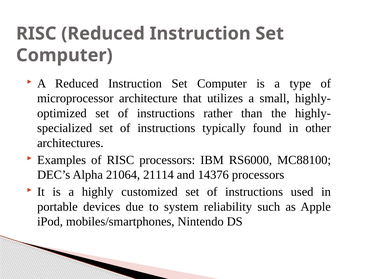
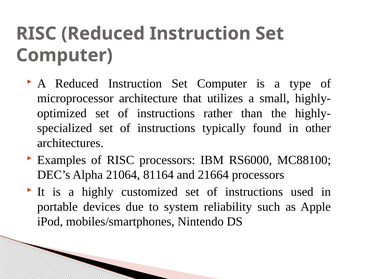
21114: 21114 -> 81164 (158, 175)
14376: 14376 -> 21664 (213, 175)
